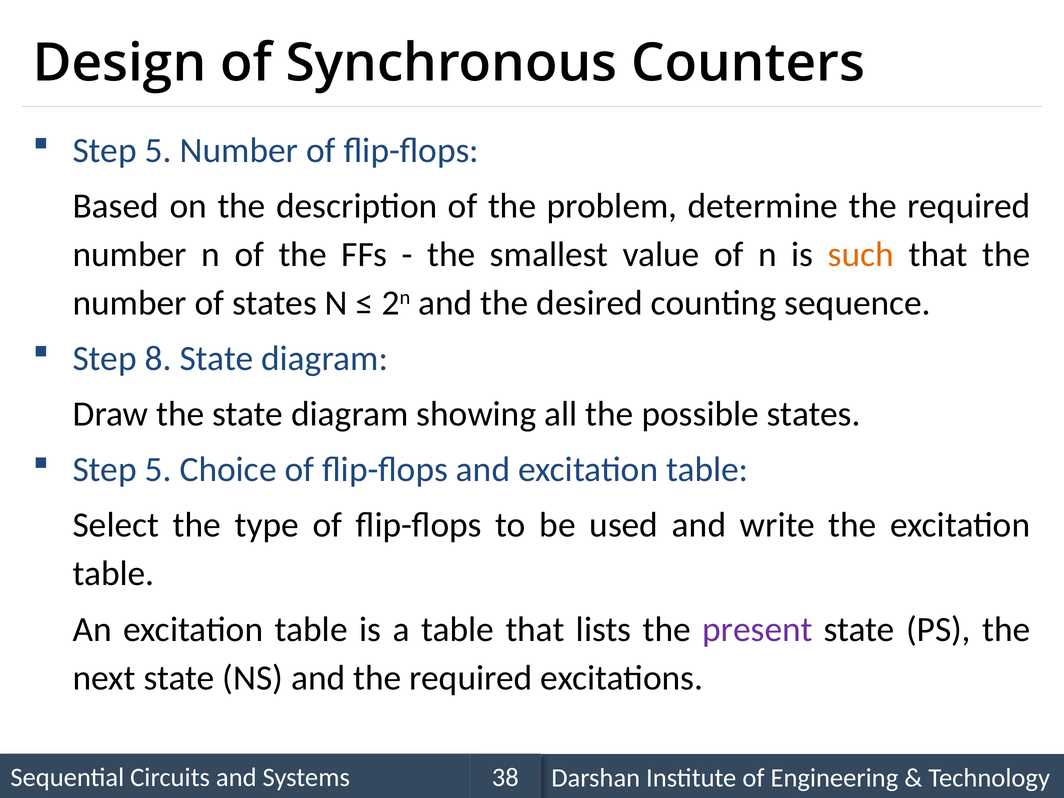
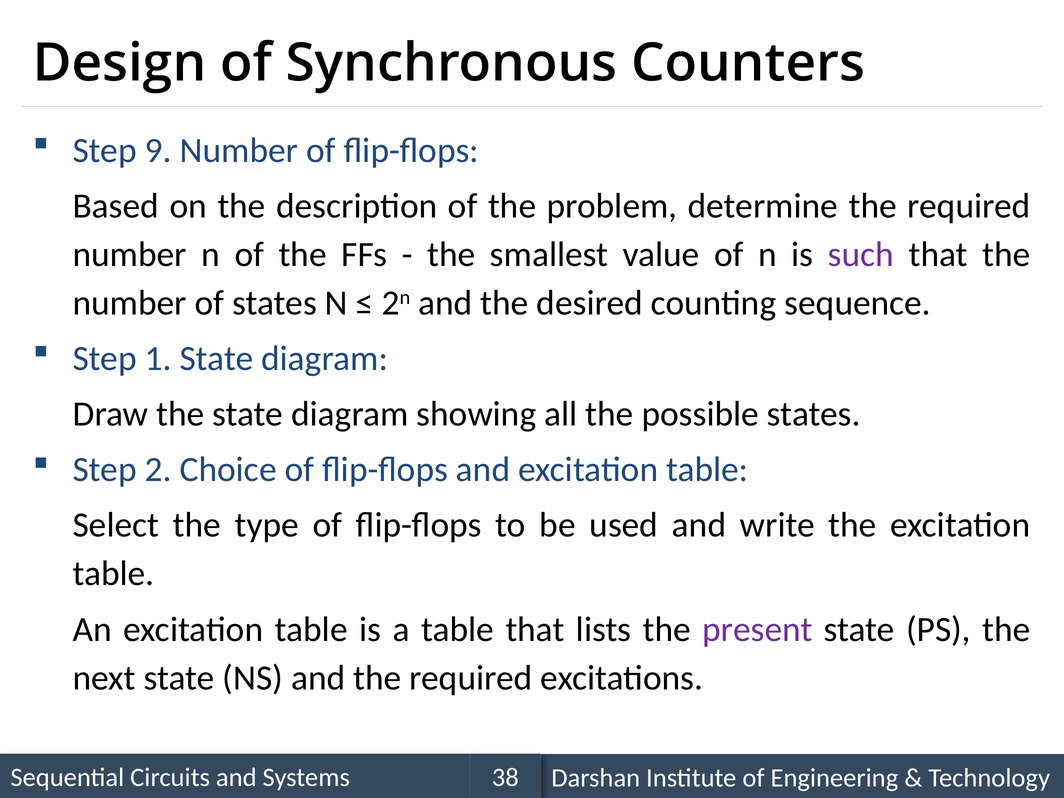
5: 5 -> 9 (158, 150)
such colour: orange -> purple (861, 254)
8: 8 -> 1 (158, 359)
5: 5 -> 2 (158, 470)
